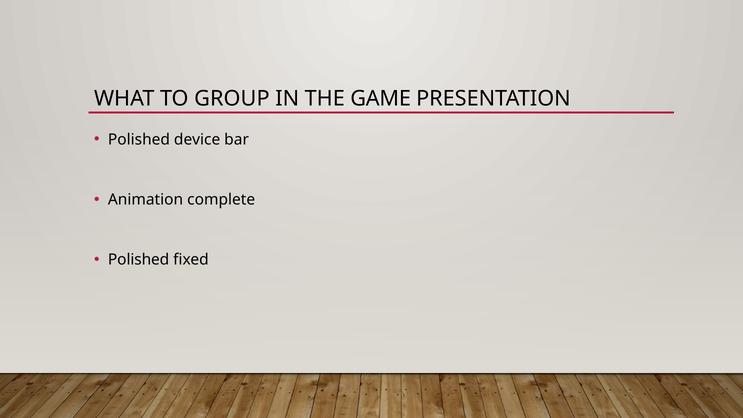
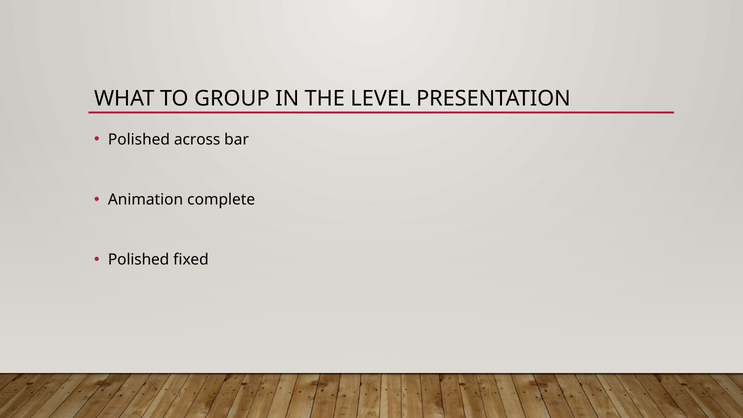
GAME: GAME -> LEVEL (380, 99)
device: device -> across (197, 140)
